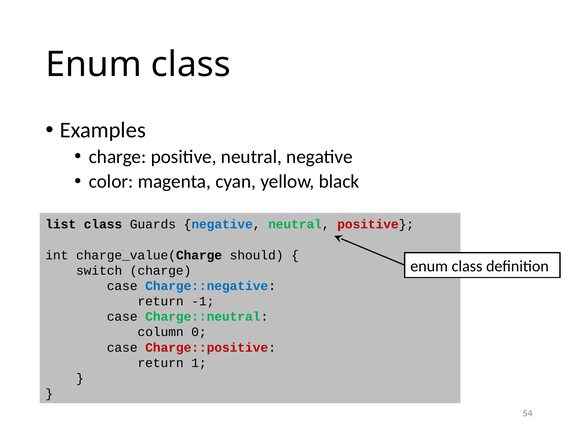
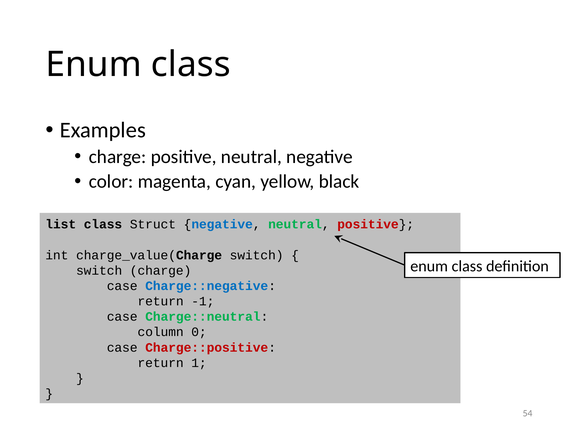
Guards: Guards -> Struct (153, 225)
charge_value(Charge should: should -> switch (257, 255)
